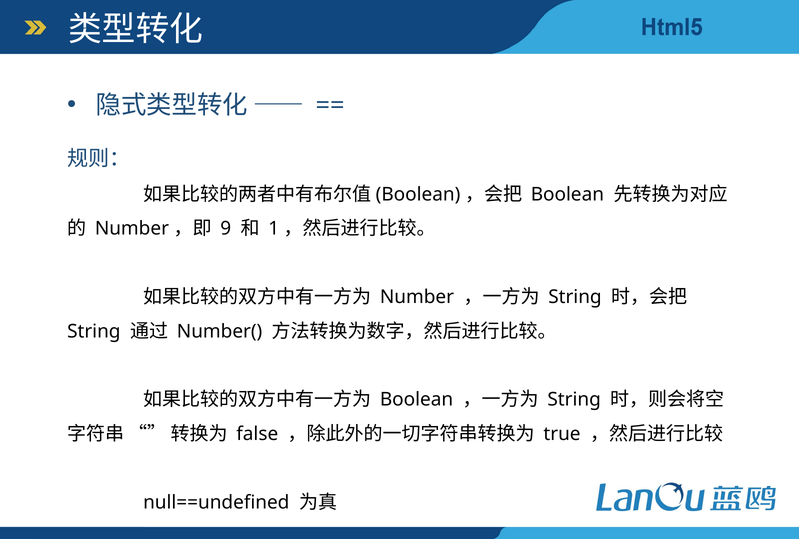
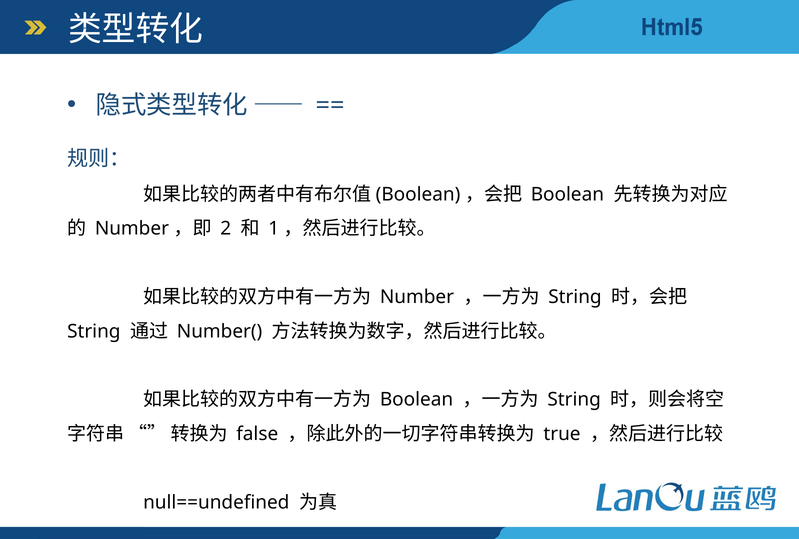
9: 9 -> 2 (226, 228)
